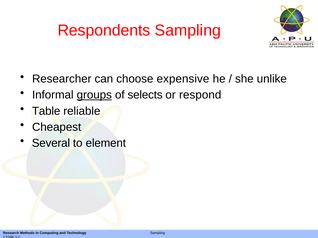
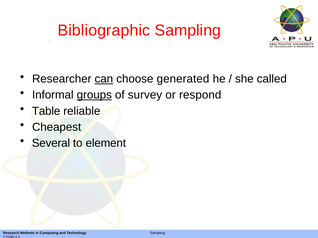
Respondents: Respondents -> Bibliographic (104, 31)
can underline: none -> present (104, 79)
expensive: expensive -> generated (183, 79)
unlike: unlike -> called (272, 79)
selects: selects -> survey (145, 95)
